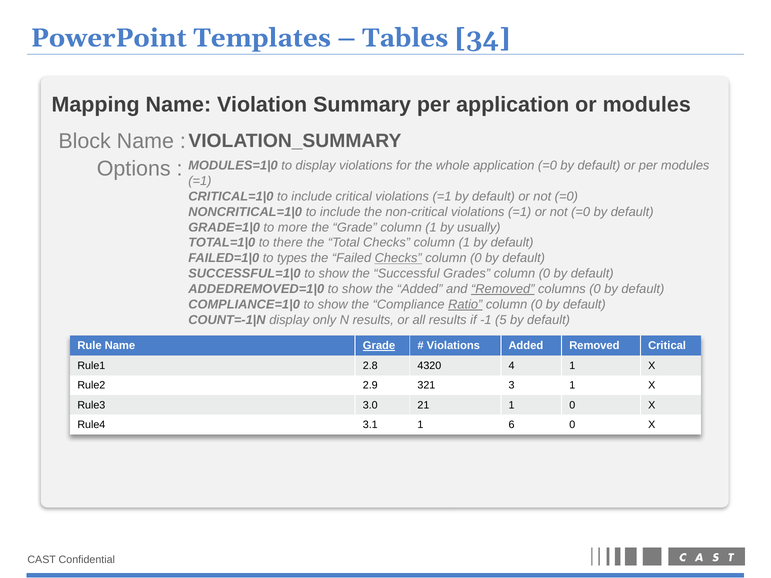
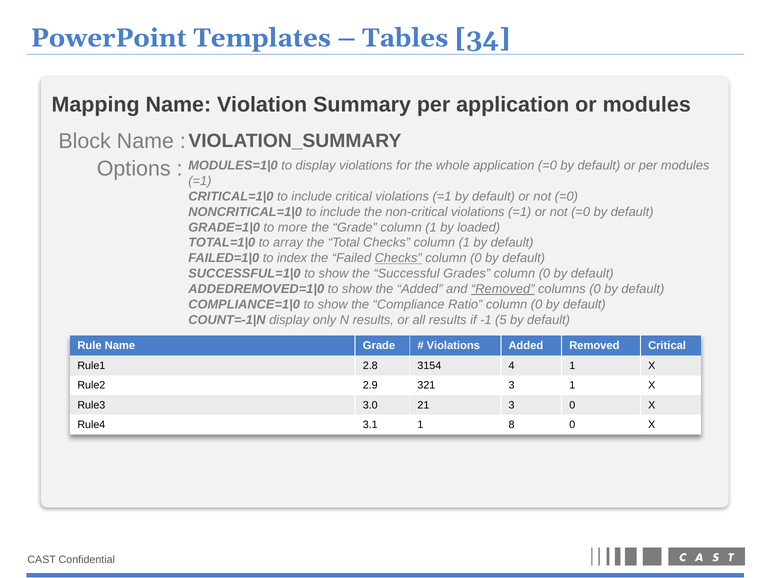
usually: usually -> loaded (479, 227)
there: there -> array (288, 243)
types: types -> index (292, 258)
Ratio underline: present -> none (465, 304)
Grade underline: present -> none (379, 346)
4320: 4320 -> 3154 (429, 366)
21 1: 1 -> 3 (512, 405)
6: 6 -> 8 (512, 425)
